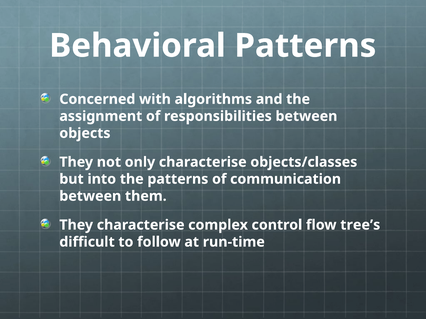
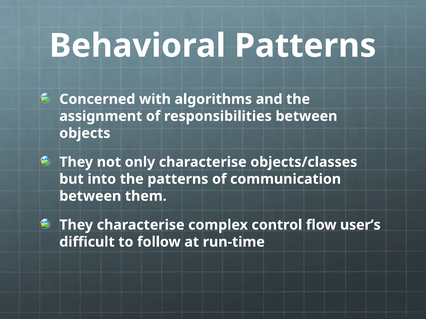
tree’s: tree’s -> user’s (360, 225)
